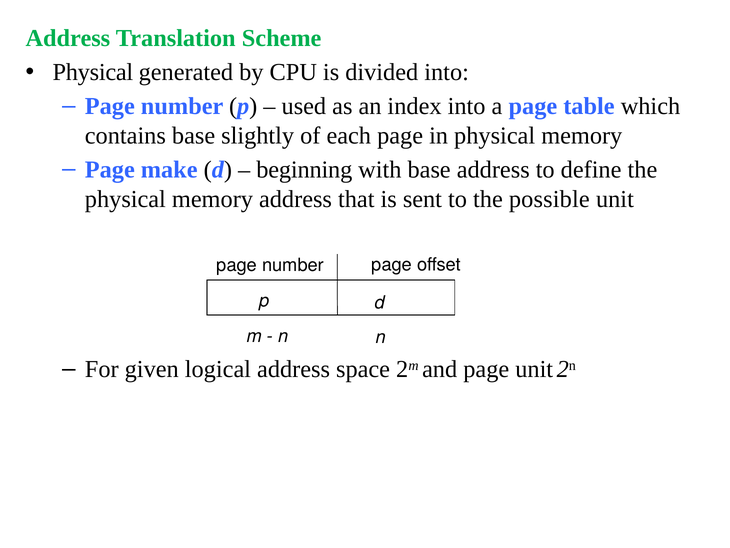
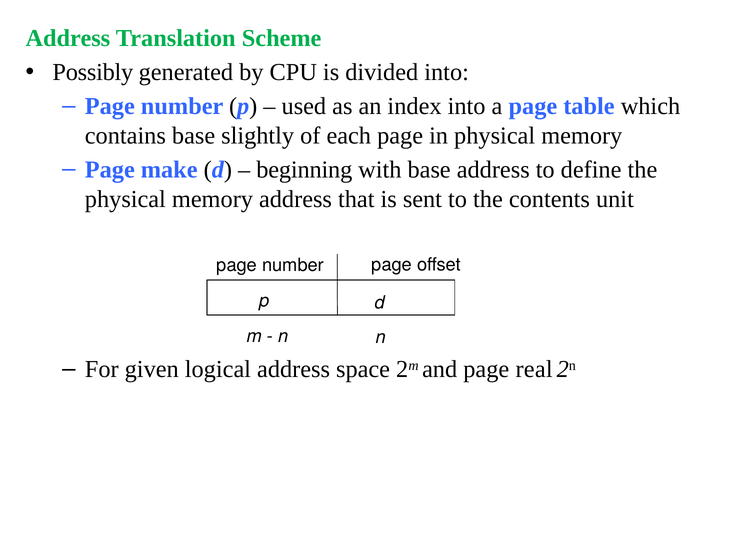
Physical: Physical -> Possibly (93, 72)
possible: possible -> contents (549, 199)
page unit: unit -> real (534, 369)
